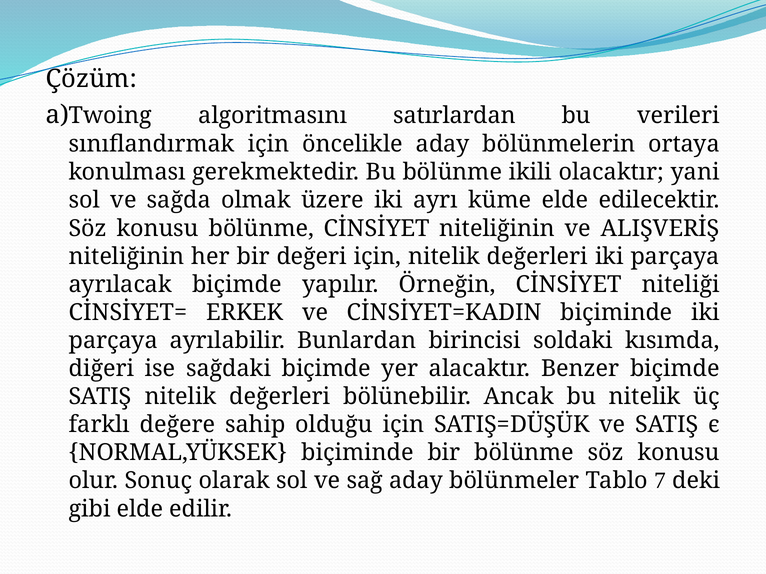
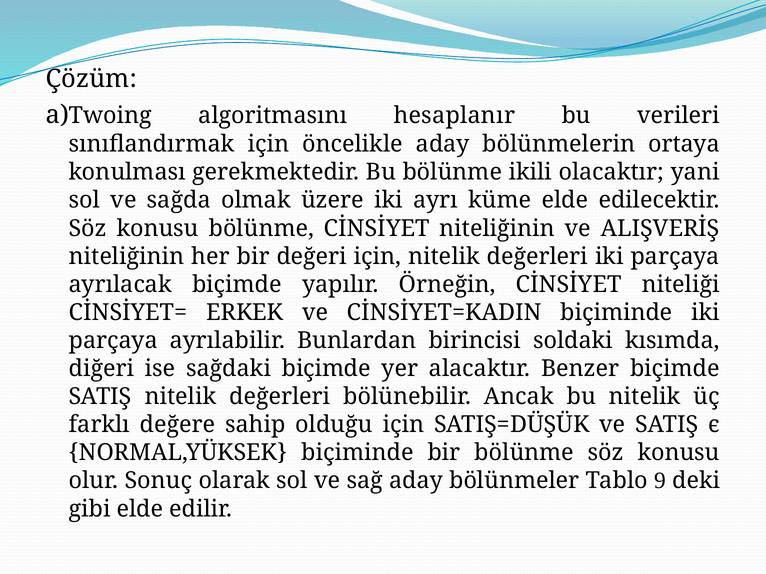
satırlardan: satırlardan -> hesaplanır (454, 116)
7: 7 -> 9 (660, 481)
